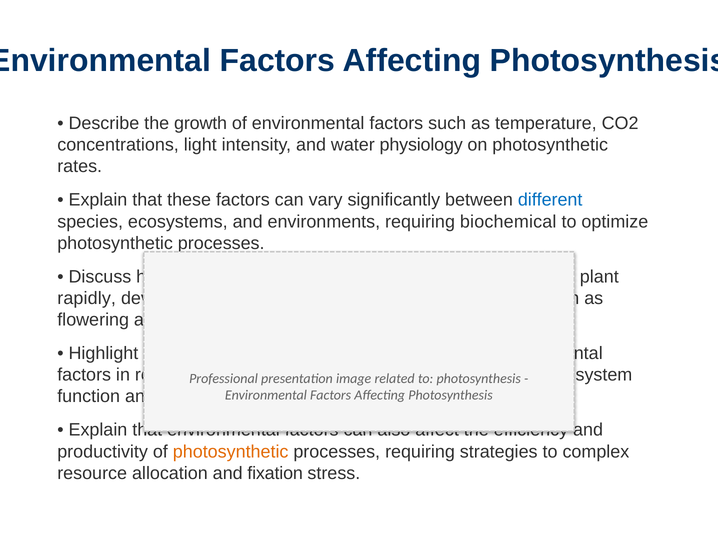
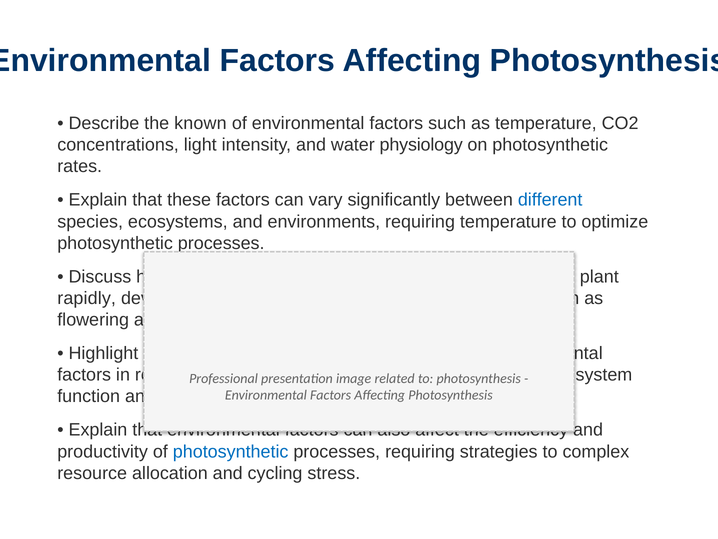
growth: growth -> known (200, 123)
requiring biochemical: biochemical -> temperature (508, 221)
photosynthetic colour: orange -> blue (231, 451)
fixation: fixation -> cycling (275, 473)
